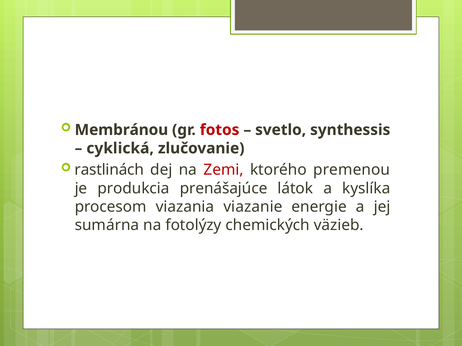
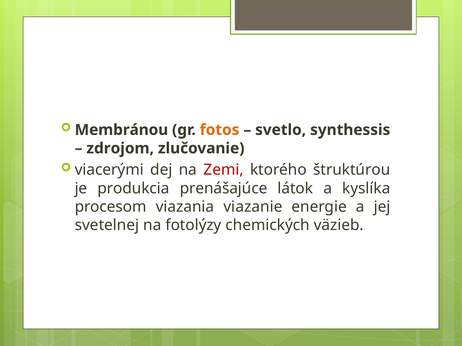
fotos colour: red -> orange (220, 130)
cyklická: cyklická -> zdrojom (120, 149)
rastlinách: rastlinách -> viacerými (109, 170)
premenou: premenou -> štruktúrou (352, 170)
sumárna: sumárna -> svetelnej (107, 226)
